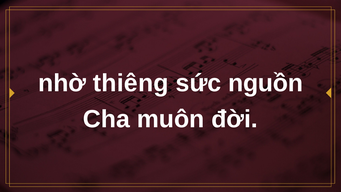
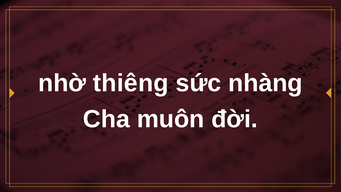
nguồn: nguồn -> nhàng (265, 83)
